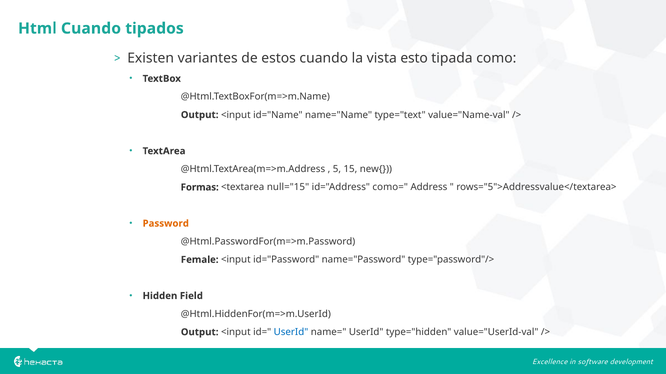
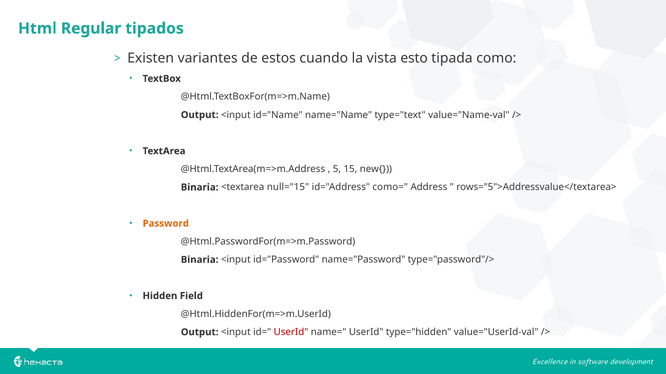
Html Cuando: Cuando -> Regular (91, 28)
Formas: Formas -> Binaria (200, 188)
Female: Female -> Binaria (200, 260)
UserId colour: blue -> red (291, 333)
